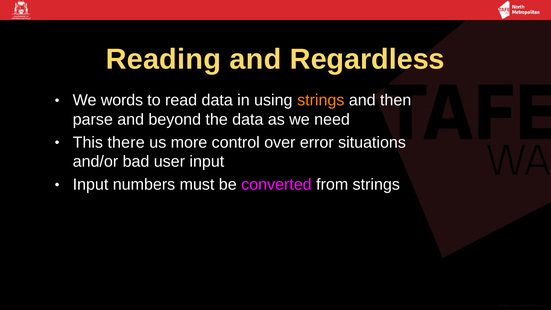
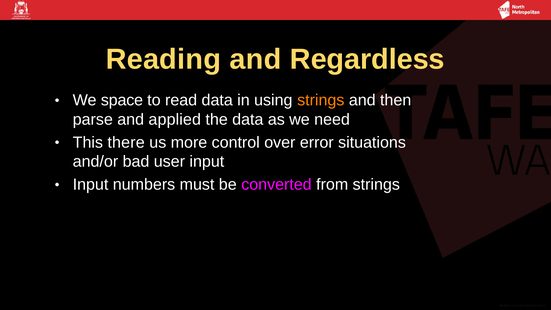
words: words -> space (122, 100)
beyond: beyond -> applied (175, 120)
